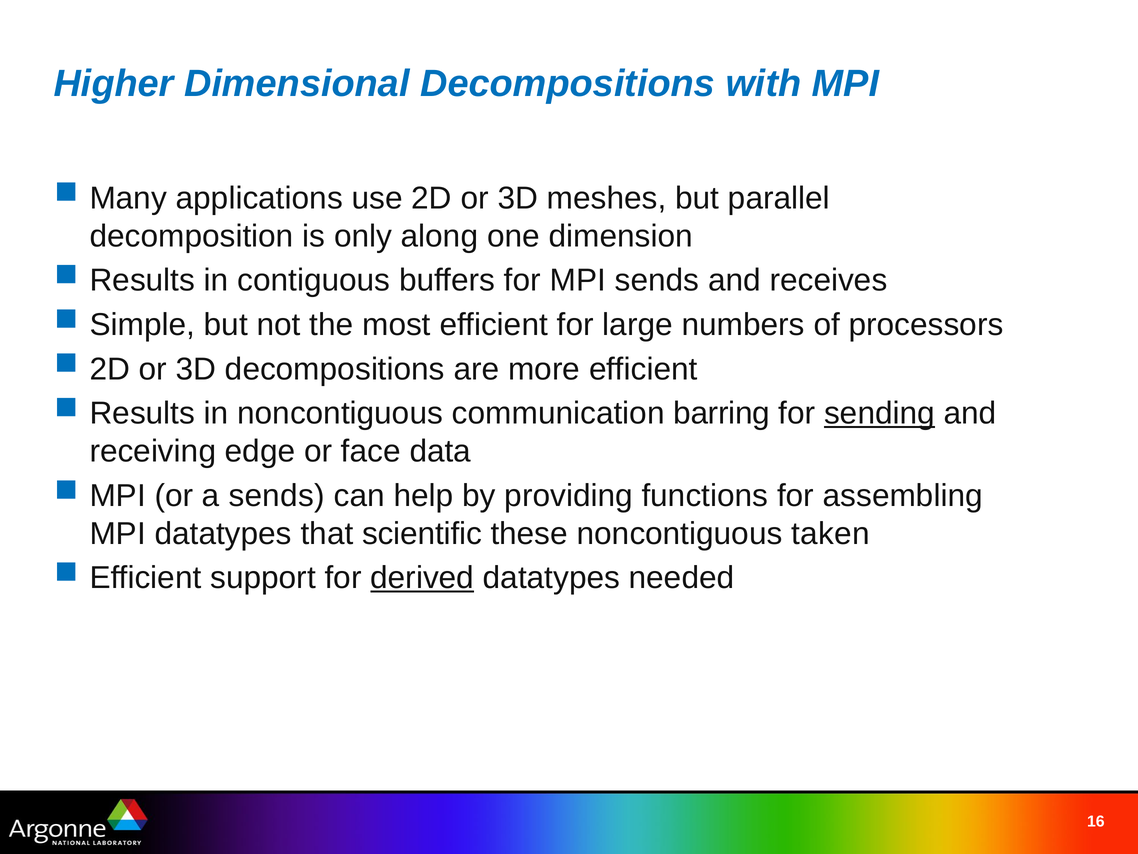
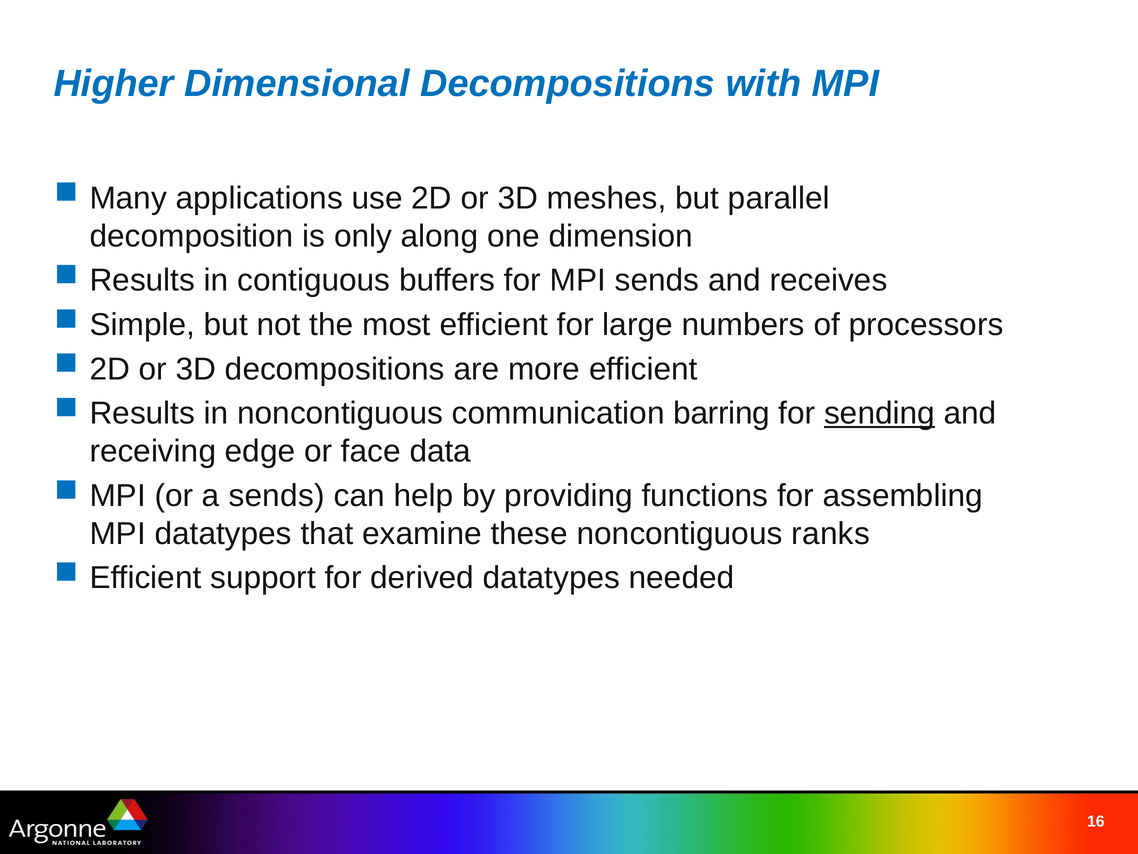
scientific: scientific -> examine (422, 533)
taken: taken -> ranks (831, 533)
derived underline: present -> none (422, 578)
